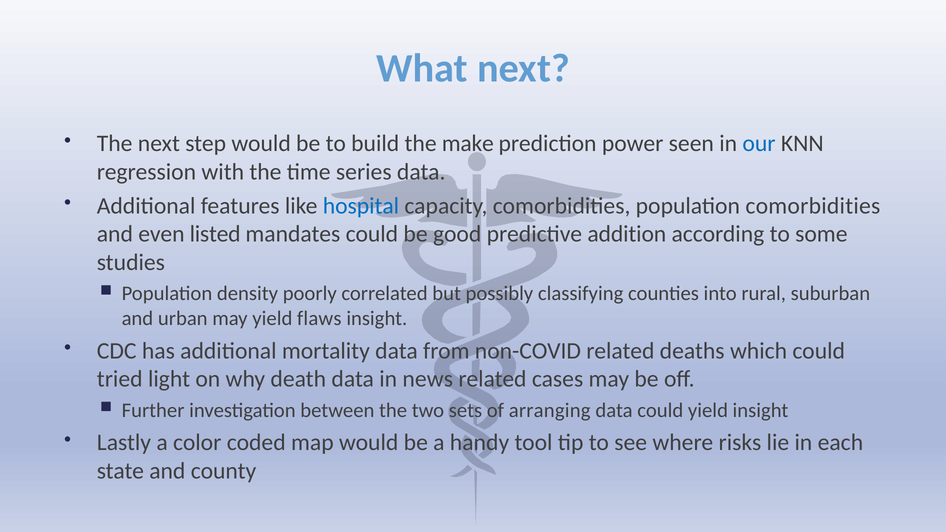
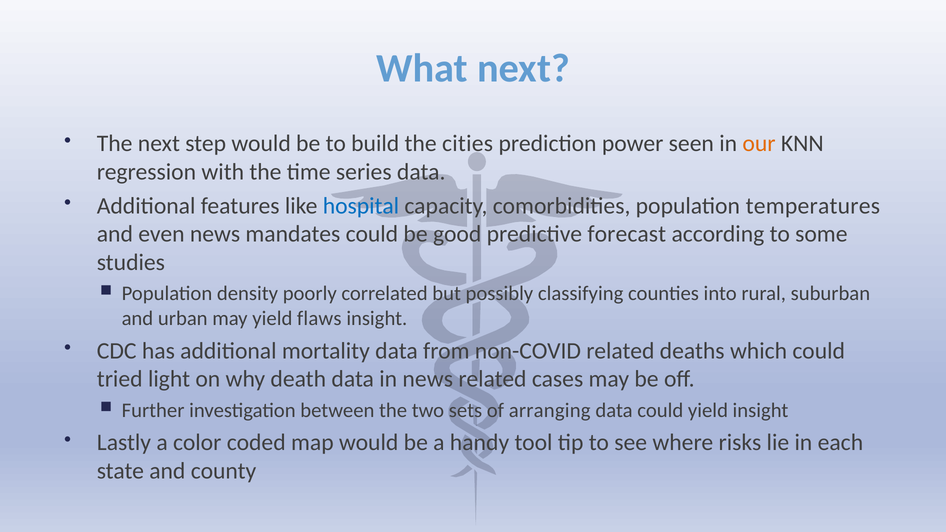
make: make -> cities (468, 144)
our colour: blue -> orange (759, 144)
population comorbidities: comorbidities -> temperatures (813, 206)
even listed: listed -> news (215, 234)
addition: addition -> forecast (627, 234)
